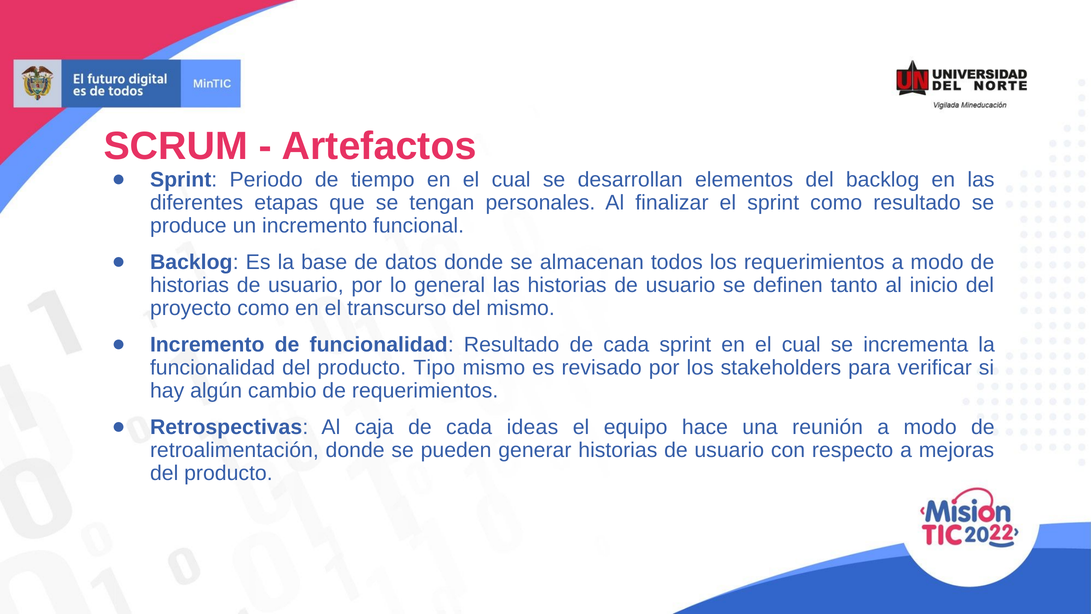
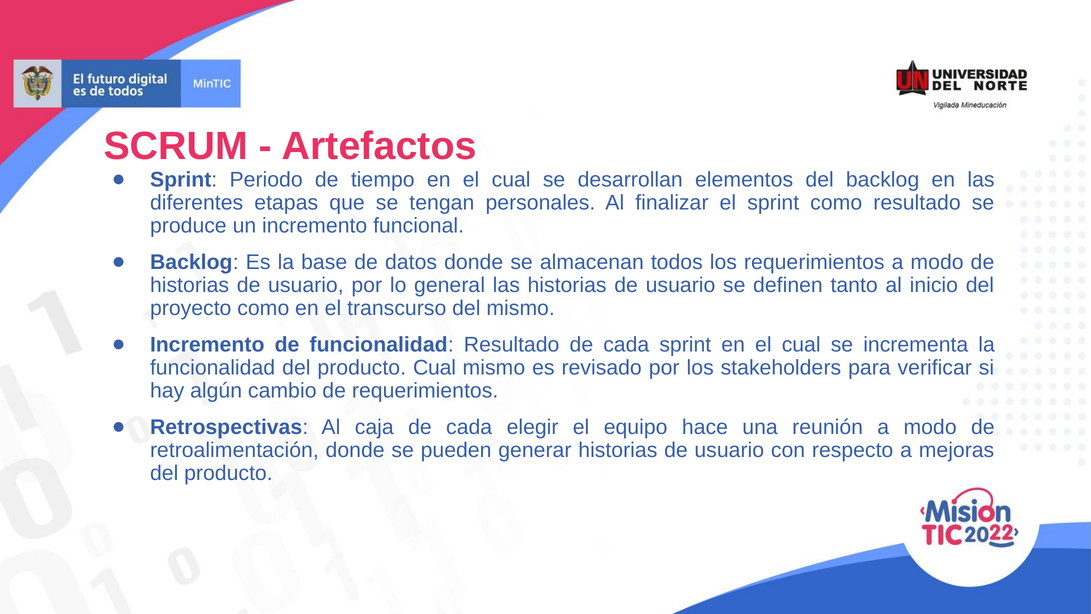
producto Tipo: Tipo -> Cual (434, 368)
ideas: ideas -> elegir (533, 427)
